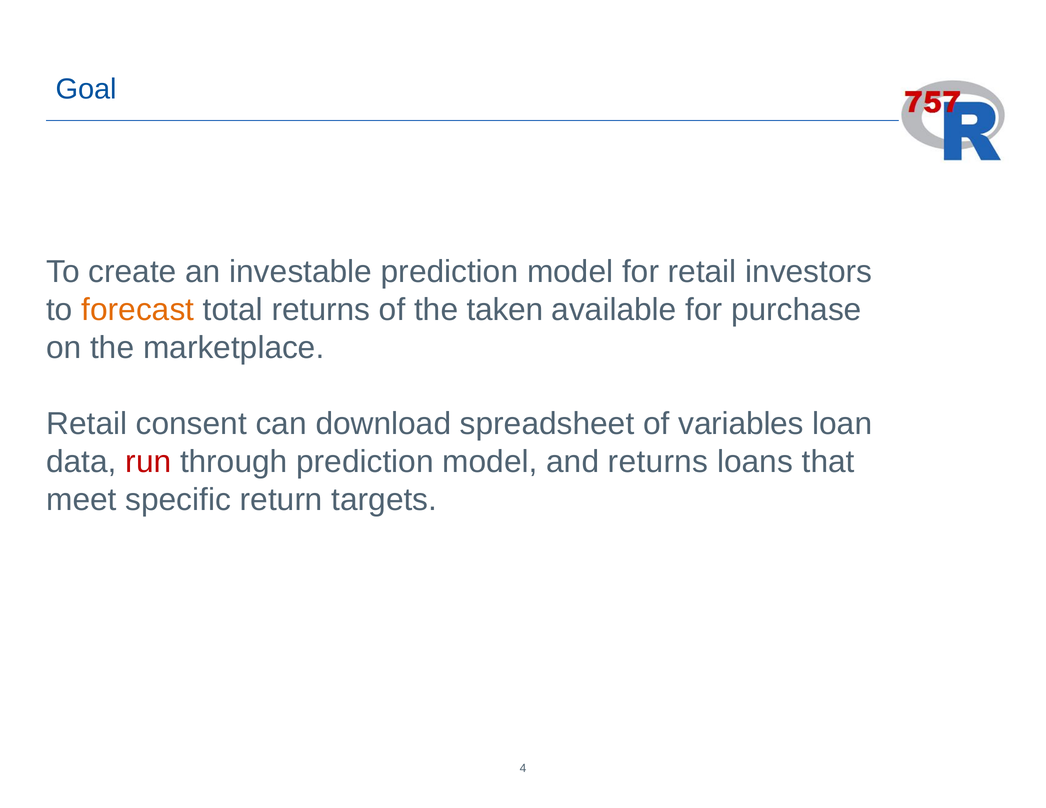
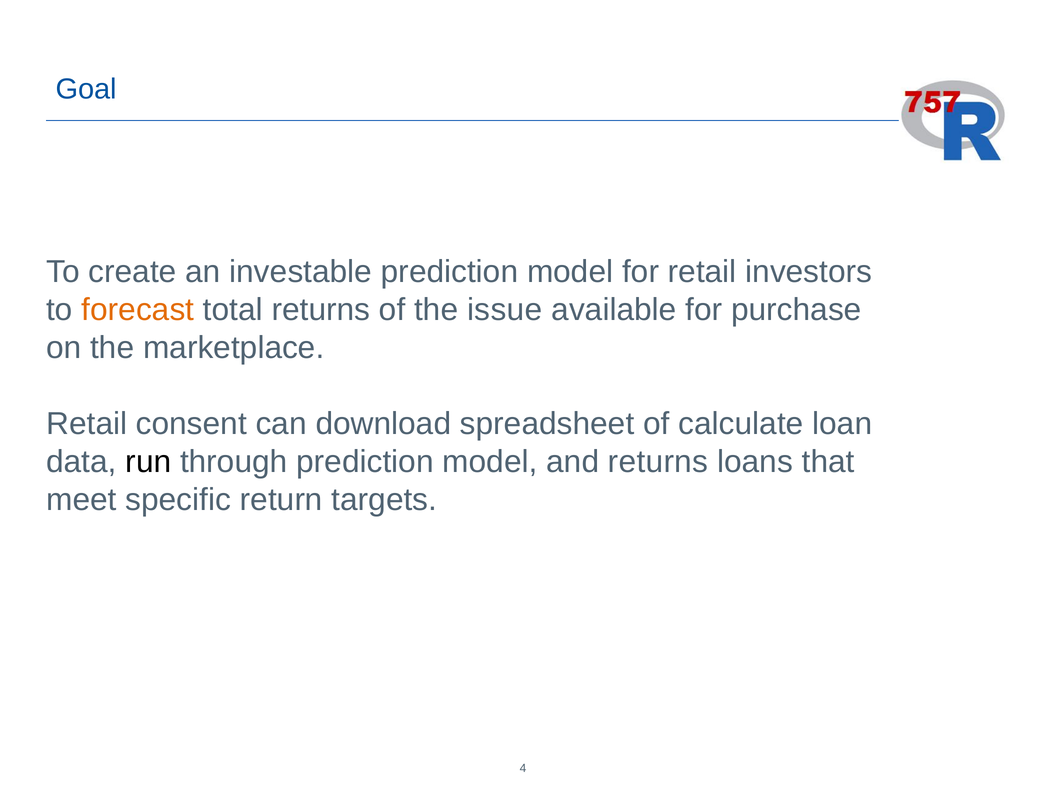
taken: taken -> issue (505, 310)
variables: variables -> calculate (741, 424)
run colour: red -> black (148, 462)
